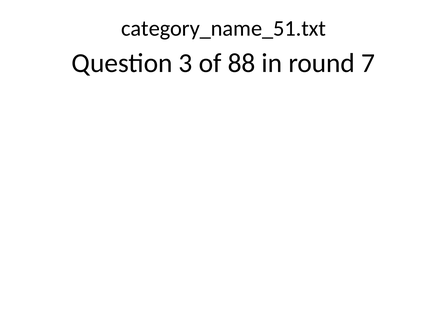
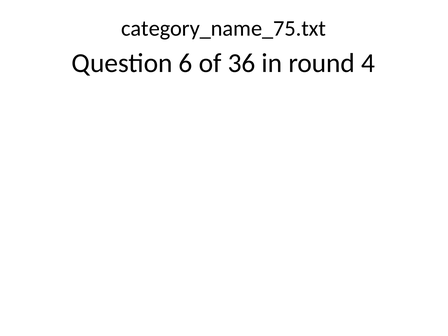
category_name_51.txt: category_name_51.txt -> category_name_75.txt (224, 28)
3: 3 -> 6 (186, 63)
88: 88 -> 36 (242, 63)
7: 7 -> 4 (368, 63)
